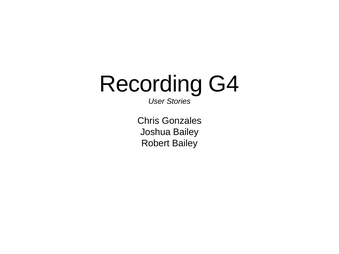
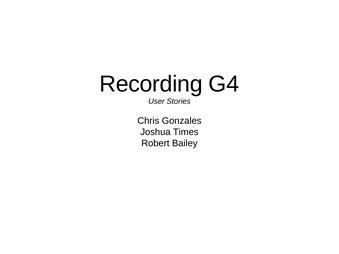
Joshua Bailey: Bailey -> Times (186, 132)
